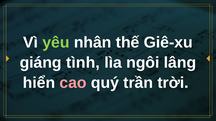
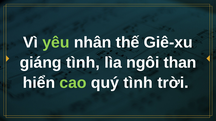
lâng: lâng -> than (180, 63)
cao colour: pink -> light green (73, 83)
quý trần: trần -> tình (138, 83)
